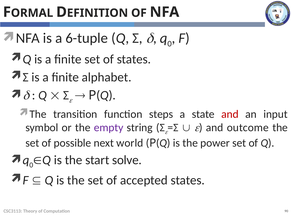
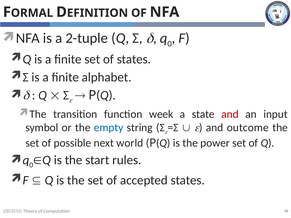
6-tuple: 6-tuple -> 2-tuple (87, 38)
steps: steps -> week (161, 114)
empty colour: purple -> blue (109, 128)
solve: solve -> rules (127, 160)
